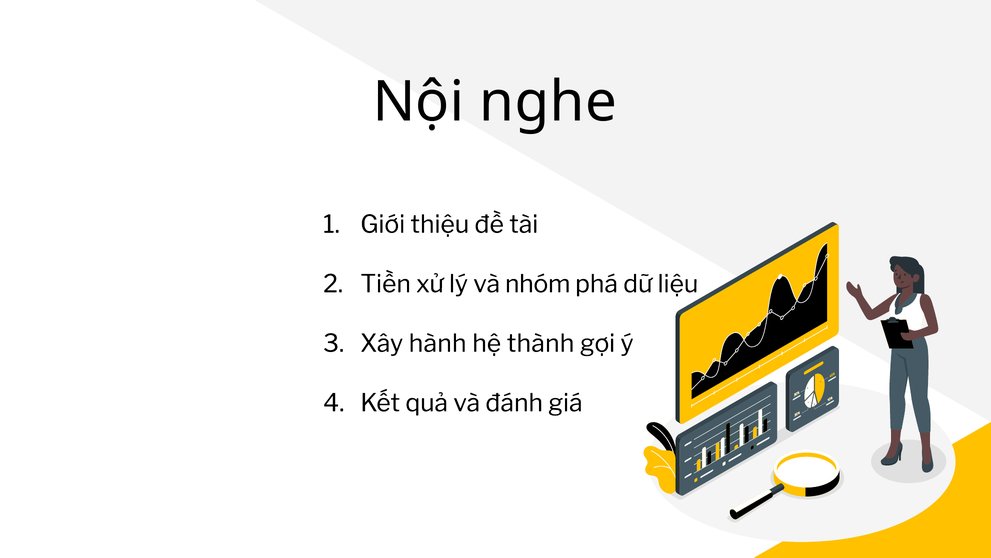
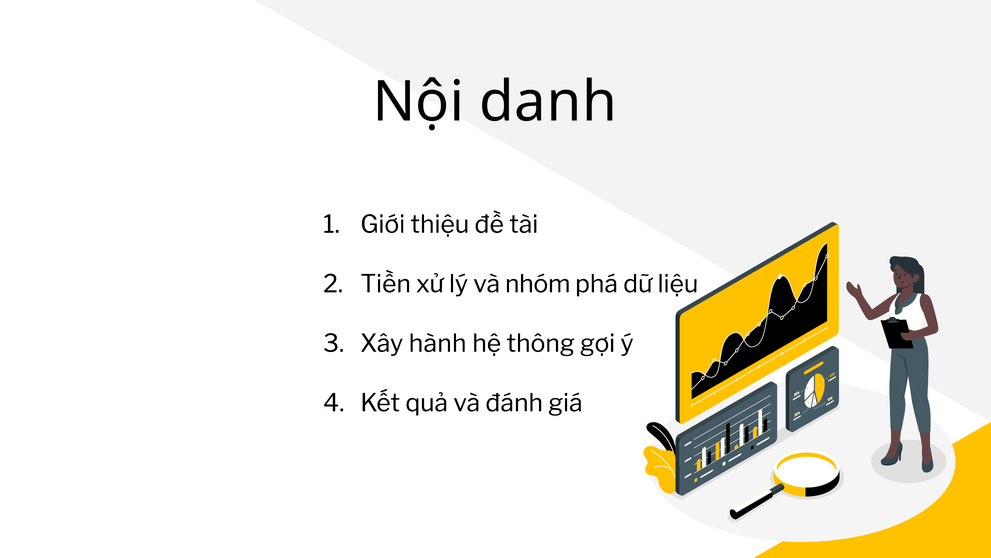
nghe: nghe -> danh (548, 102)
thành: thành -> thông (541, 343)
